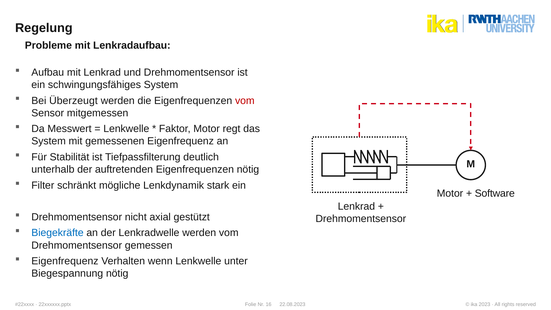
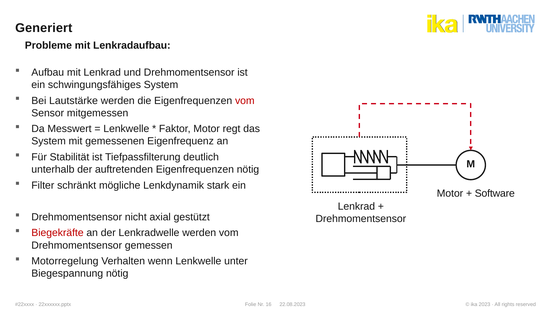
Regelung: Regelung -> Generiert (44, 28)
Überzeugt: Überzeugt -> Lautstärke (74, 101)
Biegekräfte colour: blue -> red (57, 233)
Eigenfrequenz: Eigenfrequenz -> Motorregelung (65, 261)
